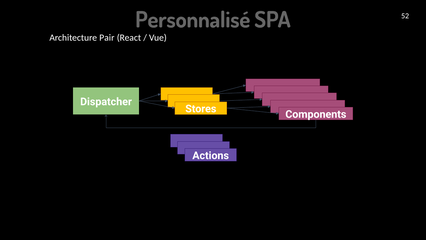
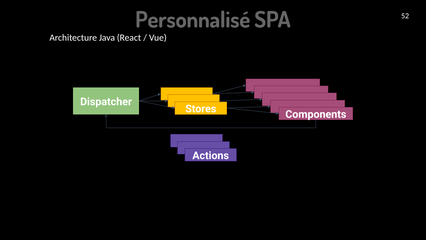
Pair: Pair -> Java (107, 38)
